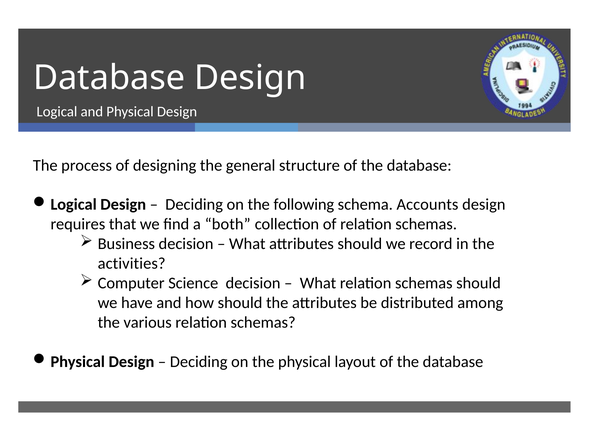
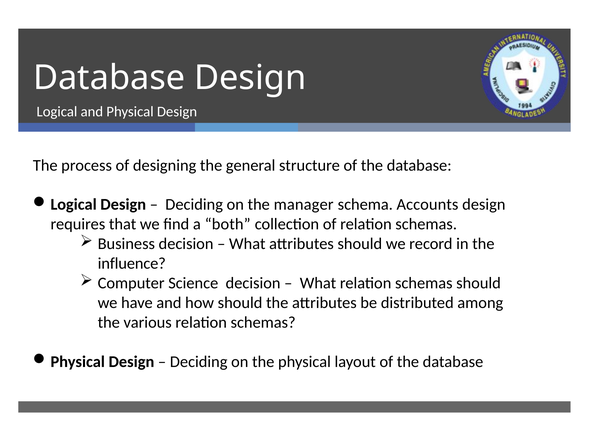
following: following -> manager (304, 204)
activities: activities -> influence (132, 263)
